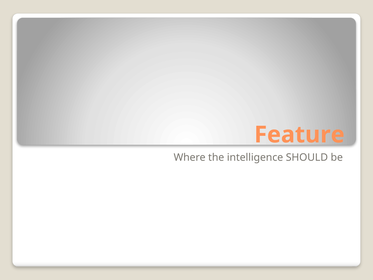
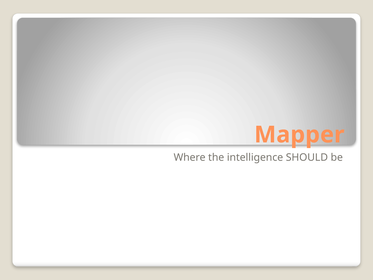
Feature: Feature -> Mapper (299, 135)
